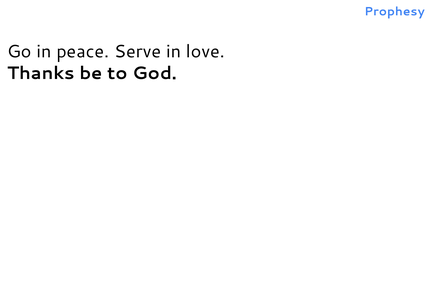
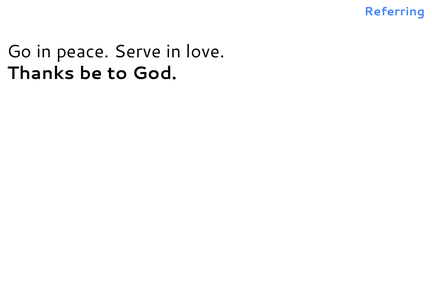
Prophesy: Prophesy -> Referring (395, 12)
